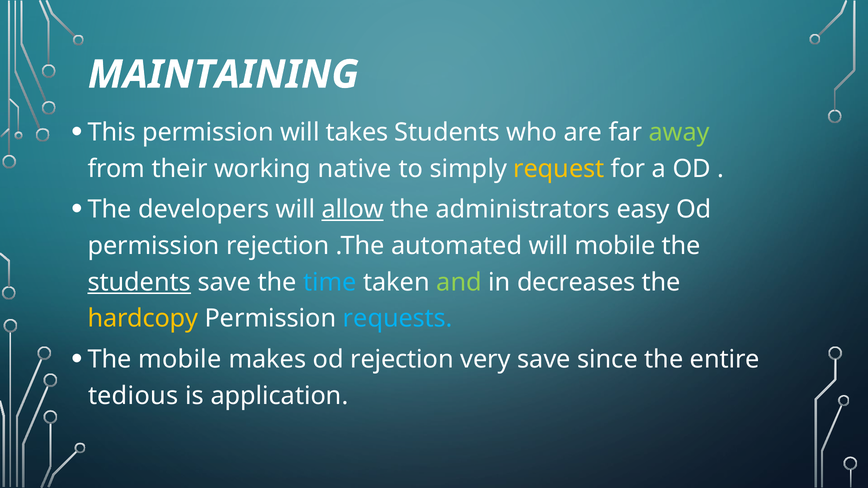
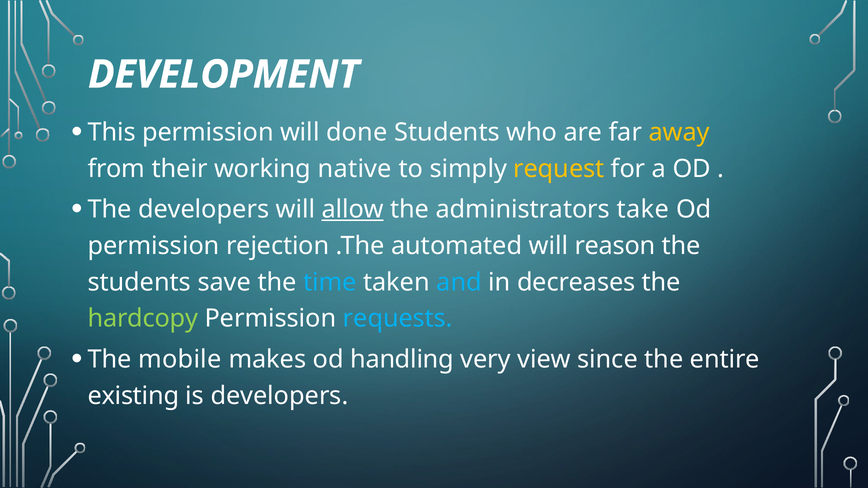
MAINTAINING: MAINTAINING -> DEVELOPMENT (224, 75)
takes: takes -> done (357, 132)
away colour: light green -> yellow (679, 132)
easy: easy -> take (643, 210)
will mobile: mobile -> reason (615, 246)
students underline: present -> none (139, 282)
and colour: light green -> light blue (459, 282)
hardcopy colour: yellow -> light green (143, 319)
od rejection: rejection -> handling (402, 360)
very save: save -> view (544, 360)
tedious: tedious -> existing (133, 396)
is application: application -> developers (279, 396)
